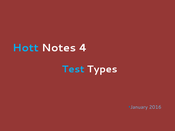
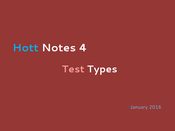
Test colour: light blue -> pink (73, 69)
